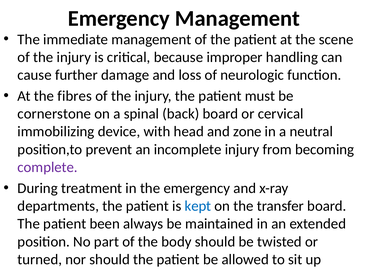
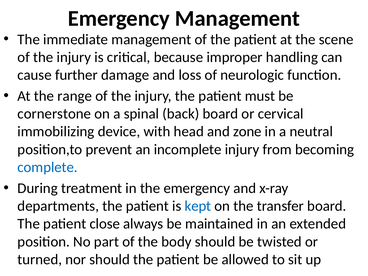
fibres: fibres -> range (75, 96)
complete colour: purple -> blue (48, 167)
been: been -> close (105, 224)
